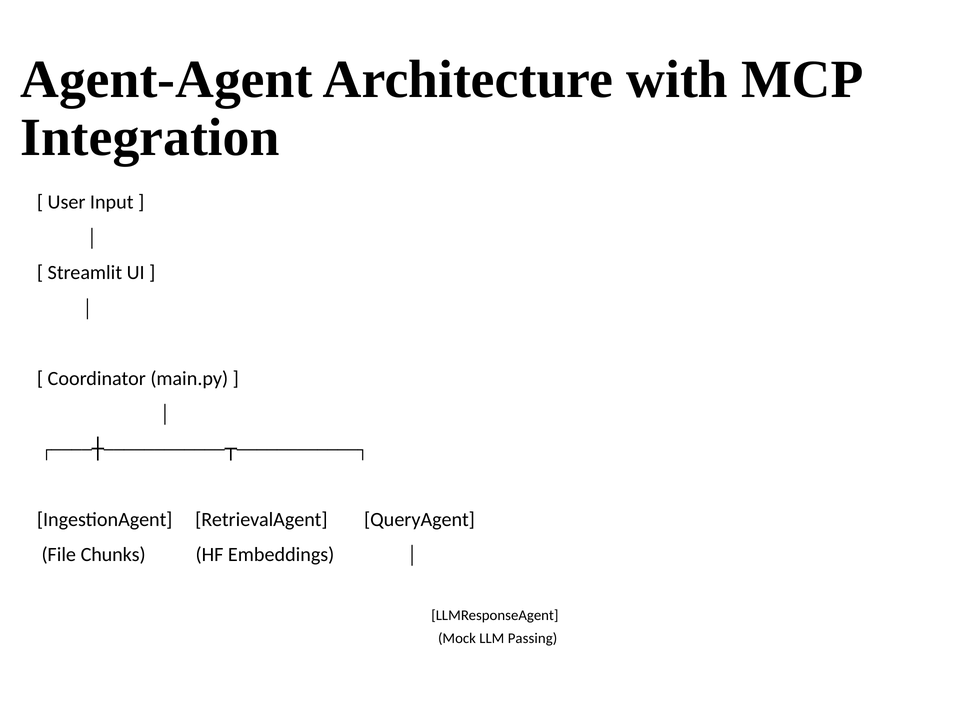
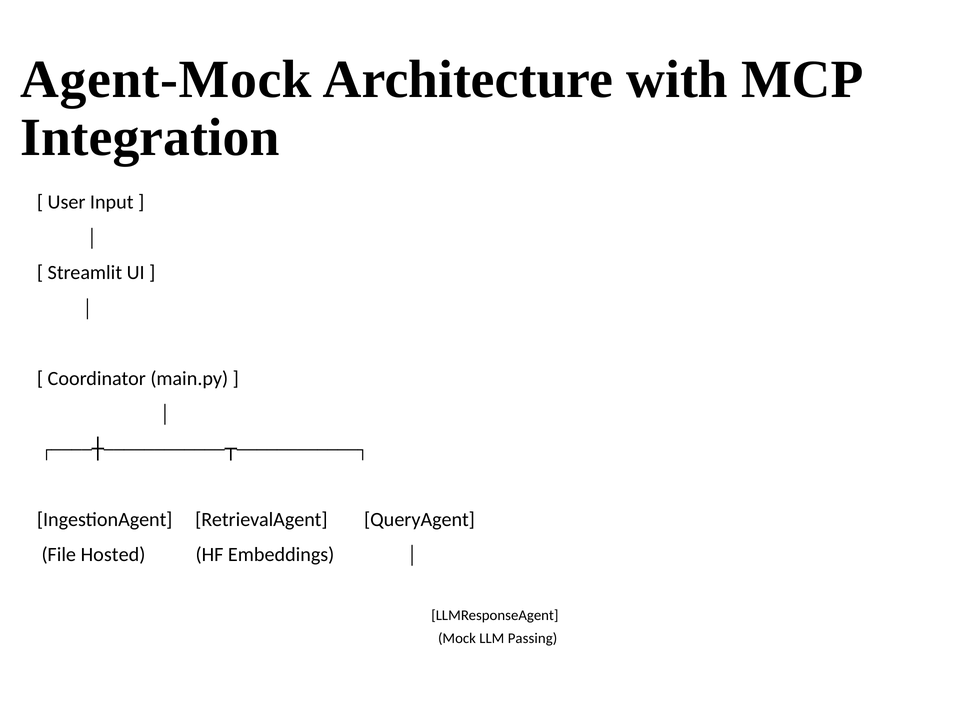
Agent-Agent: Agent-Agent -> Agent-Mock (166, 79)
Chunks: Chunks -> Hosted (113, 555)
